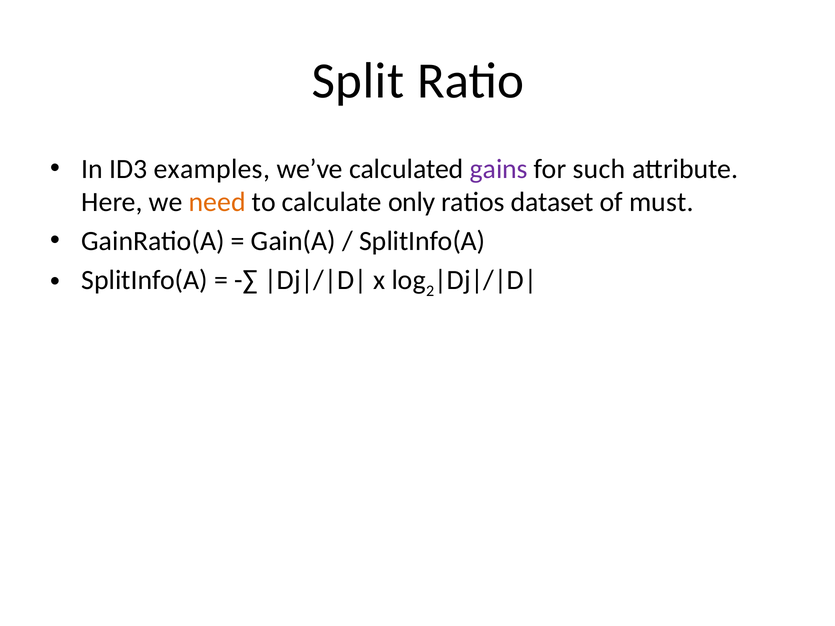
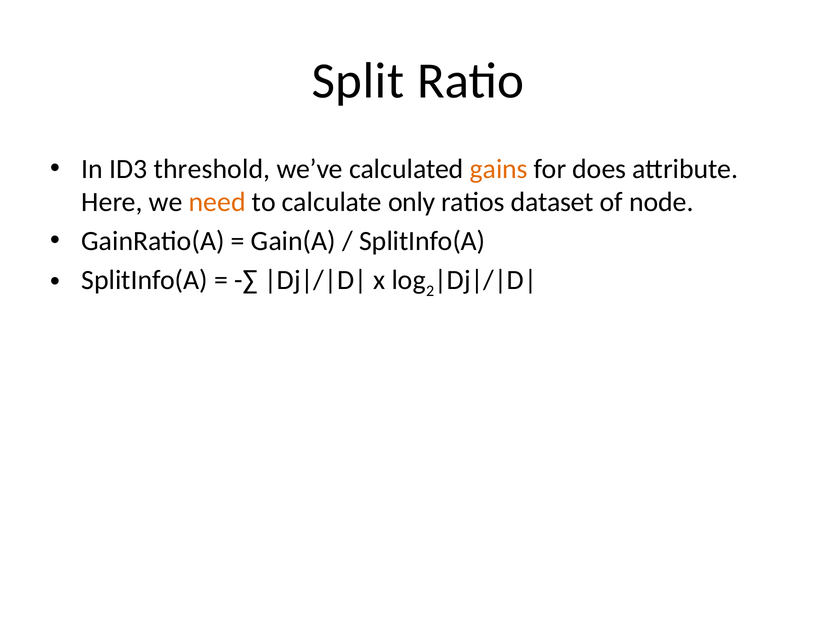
examples: examples -> threshold (212, 169)
gains colour: purple -> orange (499, 169)
such: such -> does (599, 169)
must: must -> node (661, 202)
